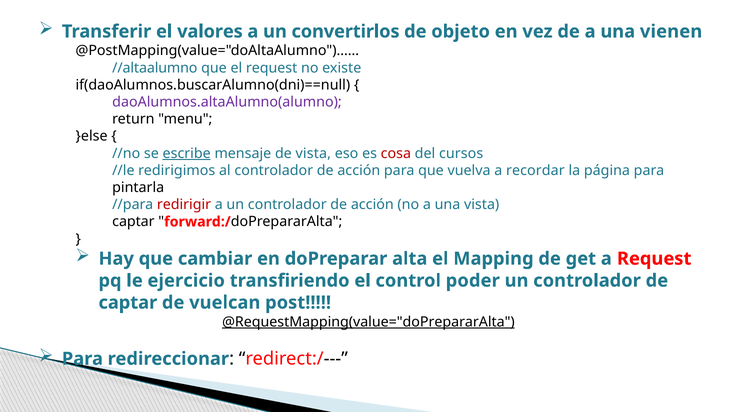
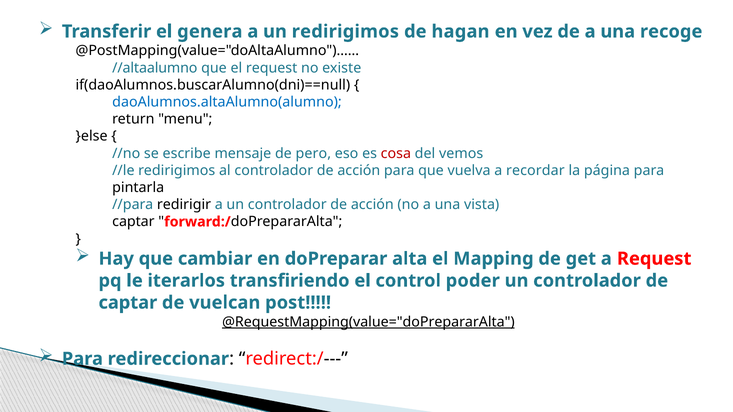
valores: valores -> genera (210, 32)
un convertirlos: convertirlos -> redirigimos (345, 32)
objeto: objeto -> hagan (461, 32)
vienen: vienen -> recoge (671, 32)
daoAlumnos.altaAlumno(alumno colour: purple -> blue (227, 102)
escribe underline: present -> none (187, 153)
de vista: vista -> pero (313, 153)
cursos: cursos -> vemos (461, 153)
redirigir colour: red -> black (184, 205)
ejercicio: ejercicio -> iterarlos (186, 281)
